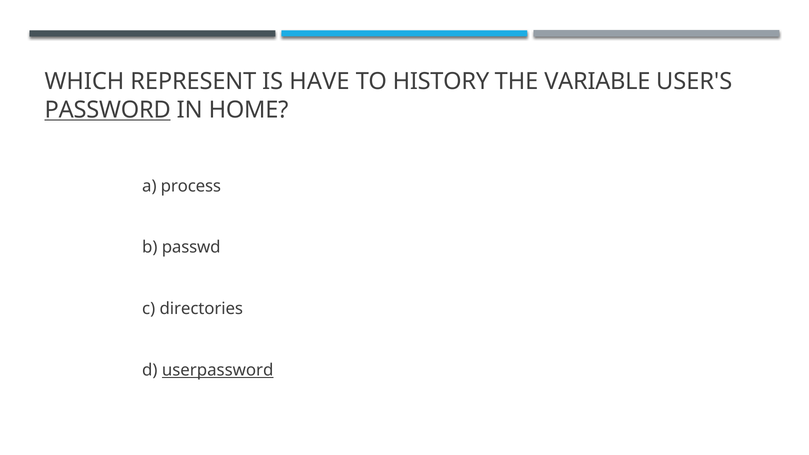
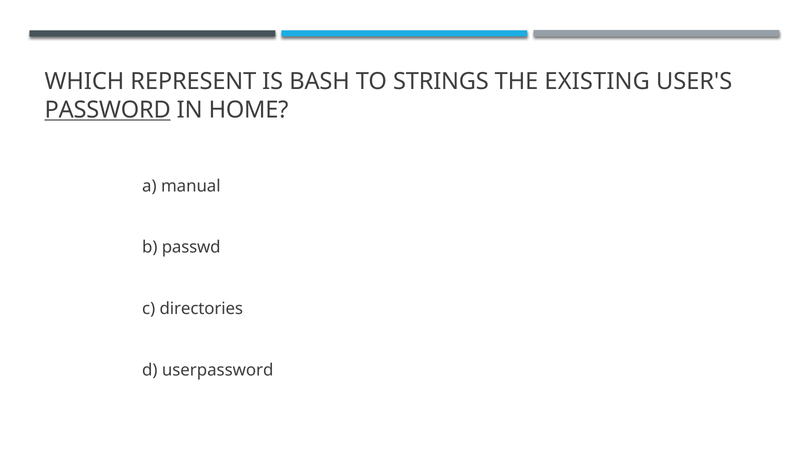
HAVE: HAVE -> BASH (320, 82)
HISTORY: HISTORY -> STRINGS (441, 82)
VARIABLE: VARIABLE -> EXISTING (597, 82)
process: process -> manual (191, 186)
userpassword underline: present -> none (218, 370)
